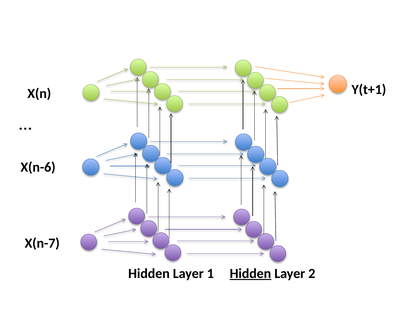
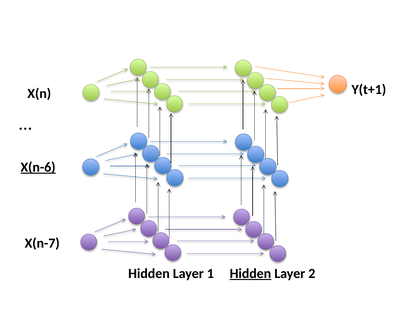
X(n-6 underline: none -> present (38, 167)
